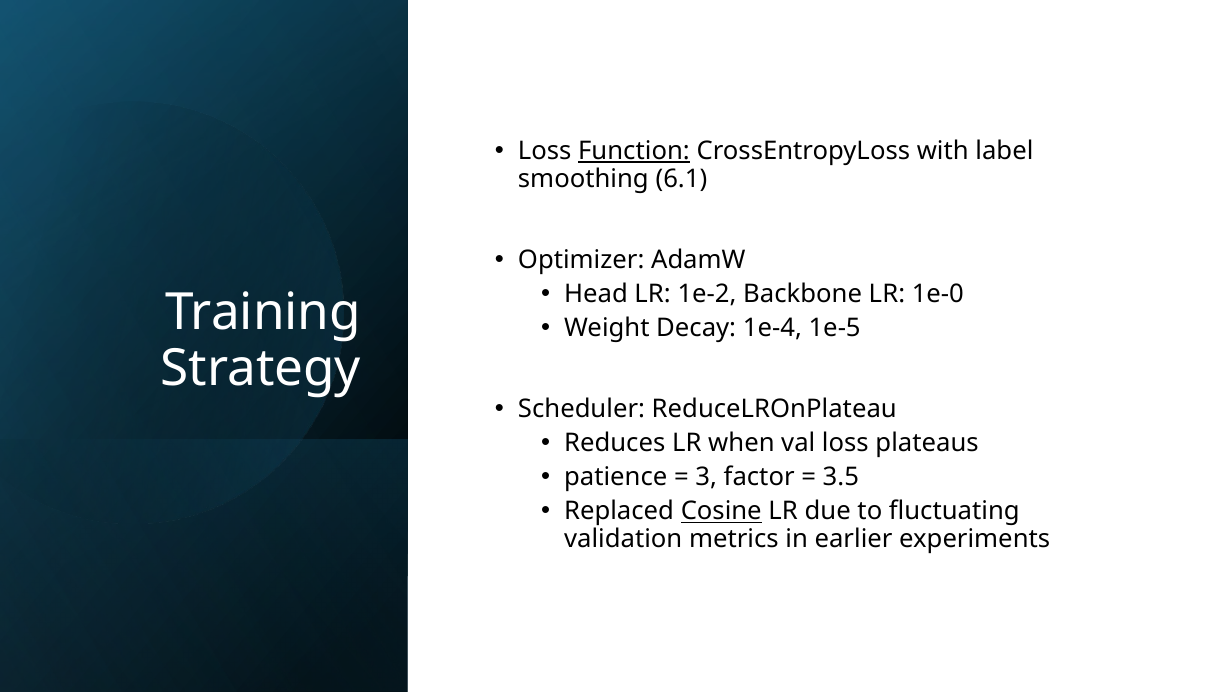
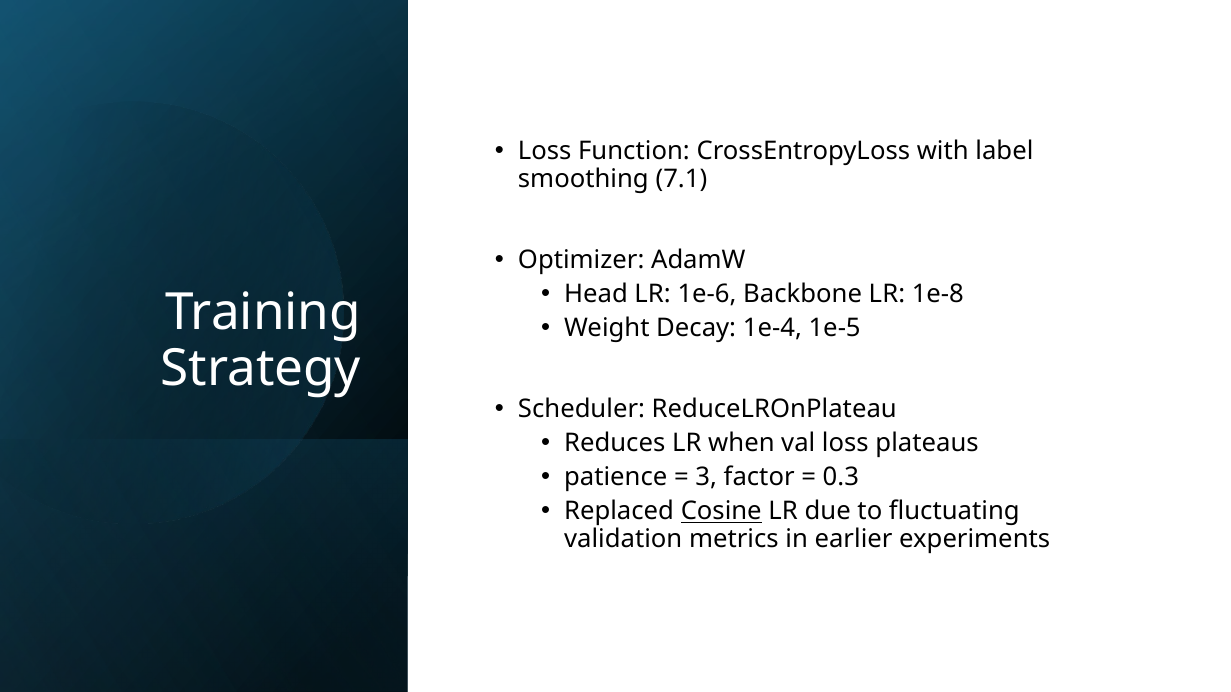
Function underline: present -> none (634, 151)
6.1: 6.1 -> 7.1 (681, 179)
1e-2: 1e-2 -> 1e-6 (707, 294)
1e-0: 1e-0 -> 1e-8 (938, 294)
3.5: 3.5 -> 0.3 (841, 478)
